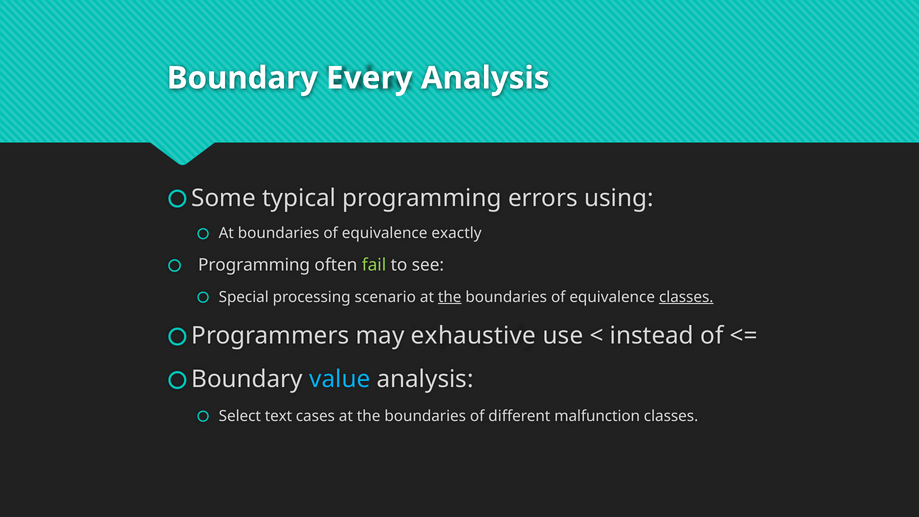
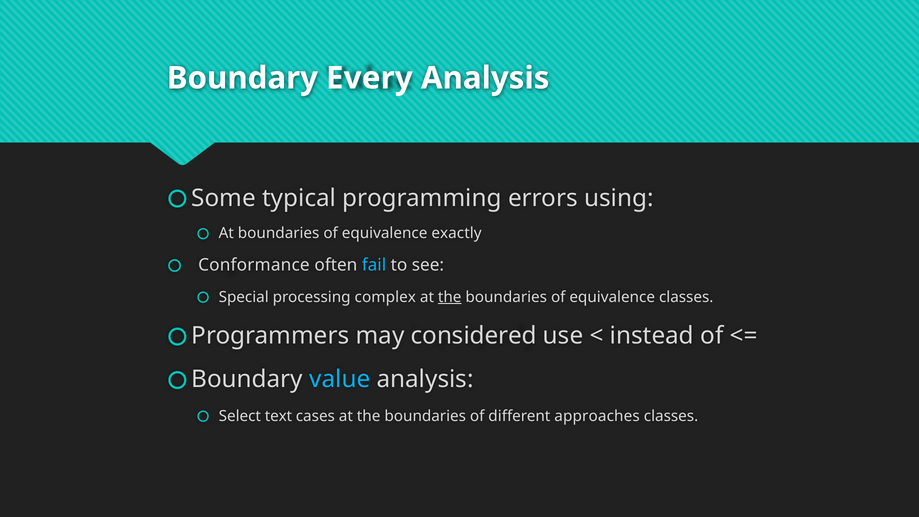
Programming: Programming -> Conformance (254, 265)
fail colour: light green -> light blue (374, 265)
scenario: scenario -> complex (385, 297)
classes underline: present -> none (686, 297)
exhaustive: exhaustive -> considered (474, 336)
malfunction: malfunction -> approaches (597, 416)
